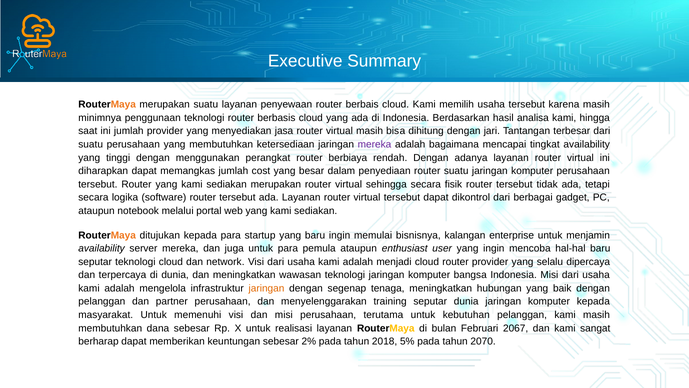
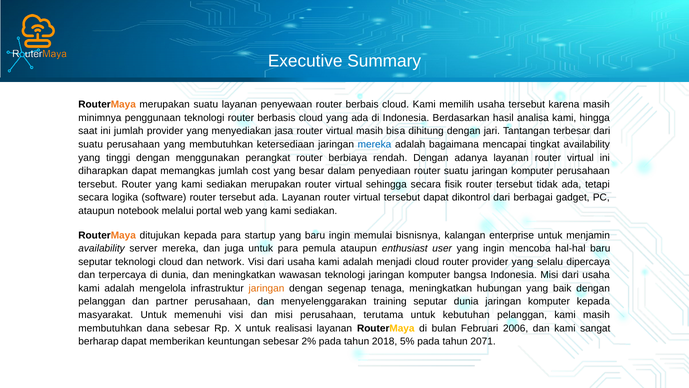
mereka colour: purple -> blue (375, 144)
2067: 2067 -> 2006 (516, 328)
2070: 2070 -> 2071 (483, 341)
